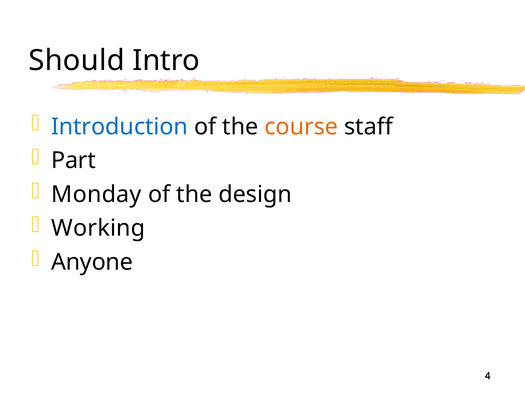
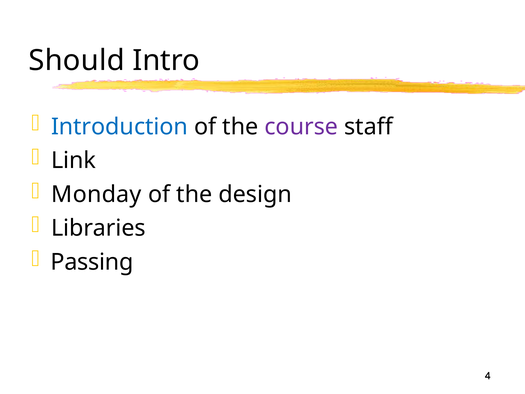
course colour: orange -> purple (301, 127)
Part: Part -> Link (73, 160)
Working: Working -> Libraries (98, 228)
Anyone: Anyone -> Passing (92, 262)
